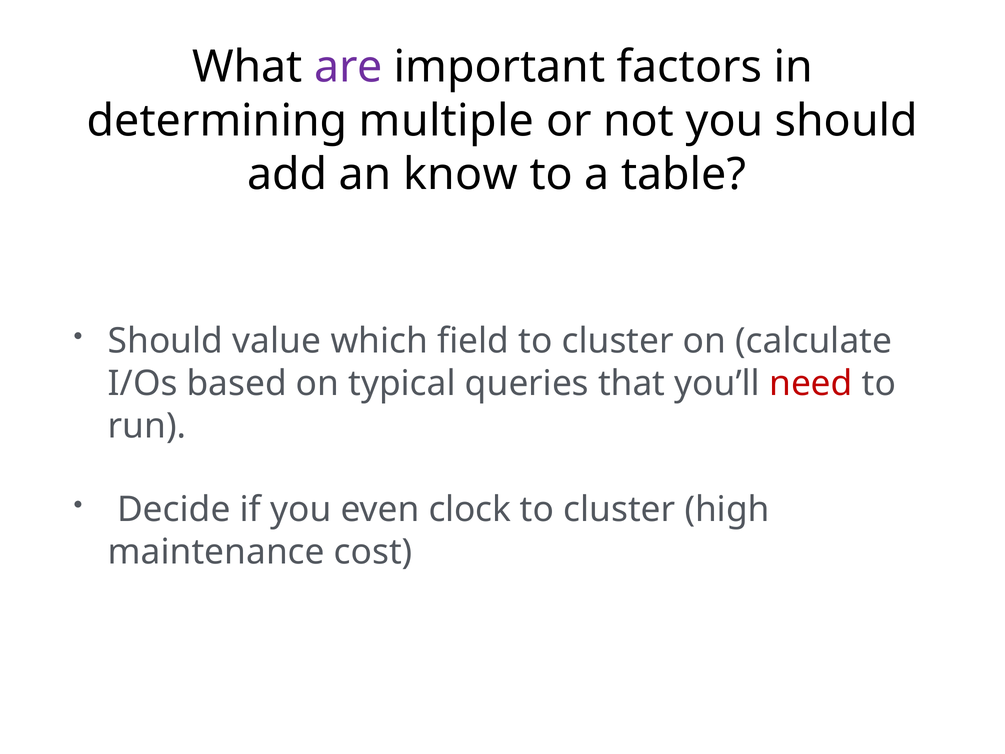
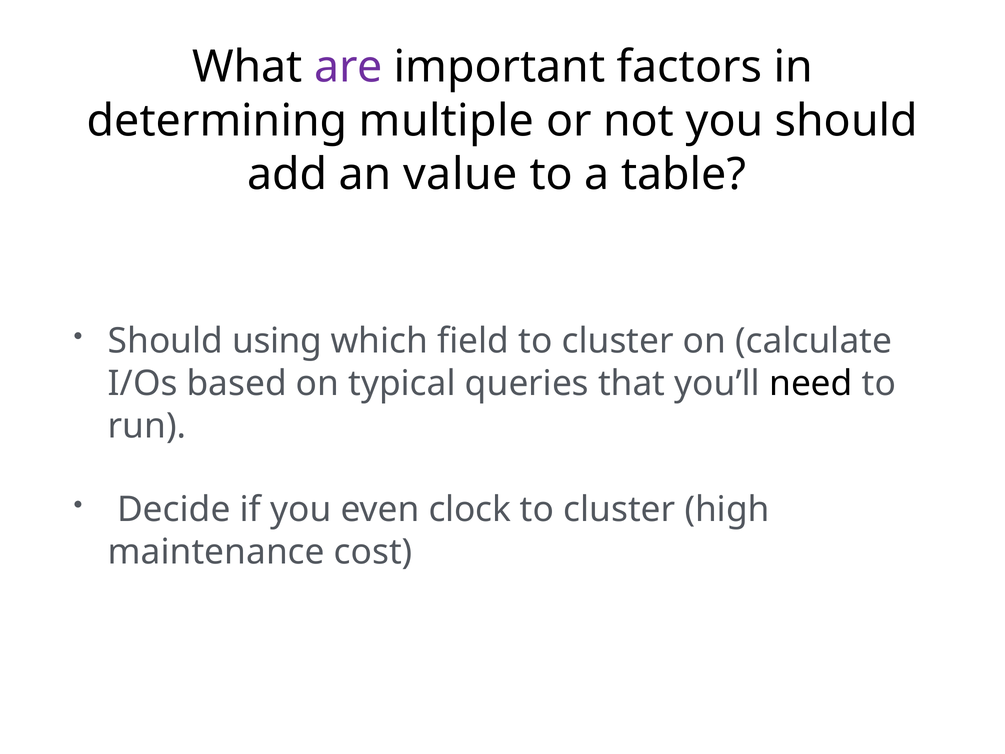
know: know -> value (460, 175)
value: value -> using (277, 341)
need colour: red -> black (811, 384)
